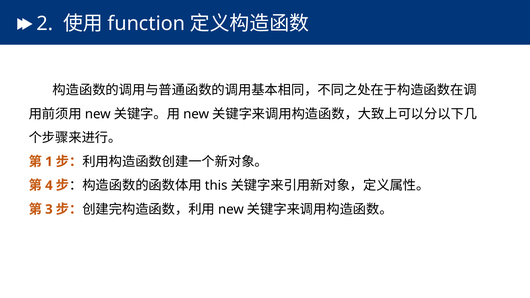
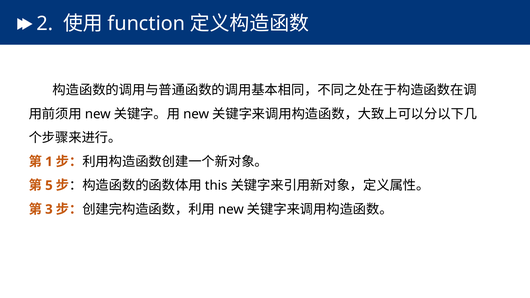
4: 4 -> 5 (49, 186)
